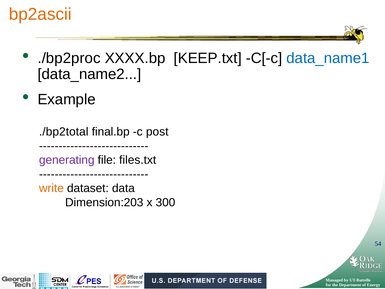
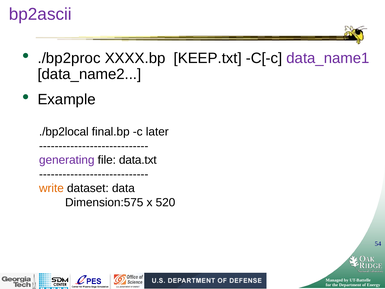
bp2ascii colour: orange -> purple (40, 14)
data_name1 colour: blue -> purple (328, 58)
./bp2total: ./bp2total -> ./bp2local (64, 132)
post: post -> later (157, 132)
files.txt: files.txt -> data.txt (138, 160)
Dimension:203: Dimension:203 -> Dimension:575 (104, 202)
300: 300 -> 520 (165, 202)
